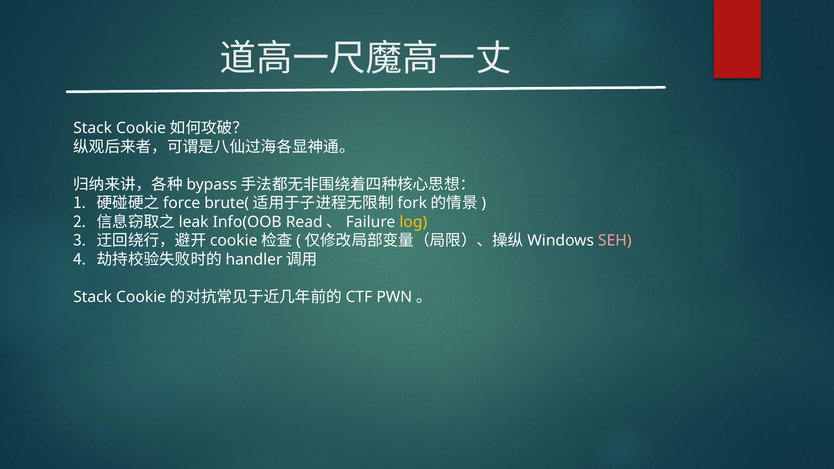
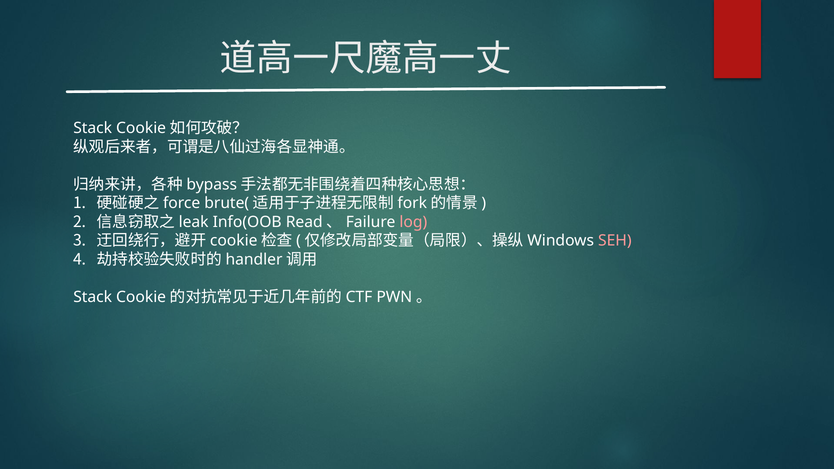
log colour: yellow -> pink (413, 222)
